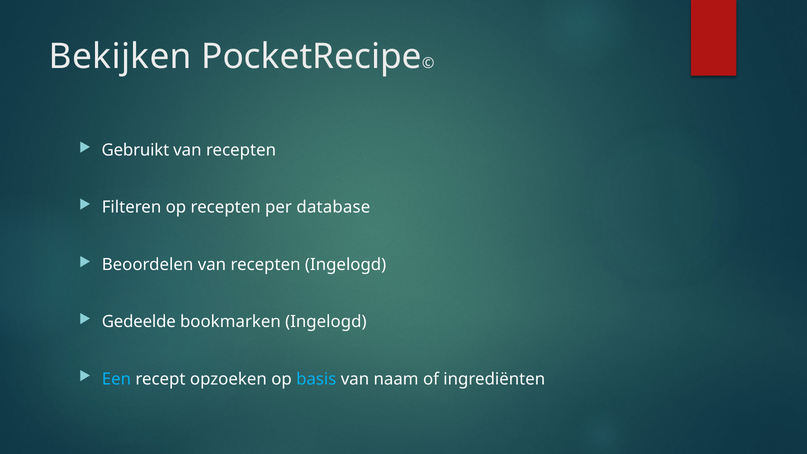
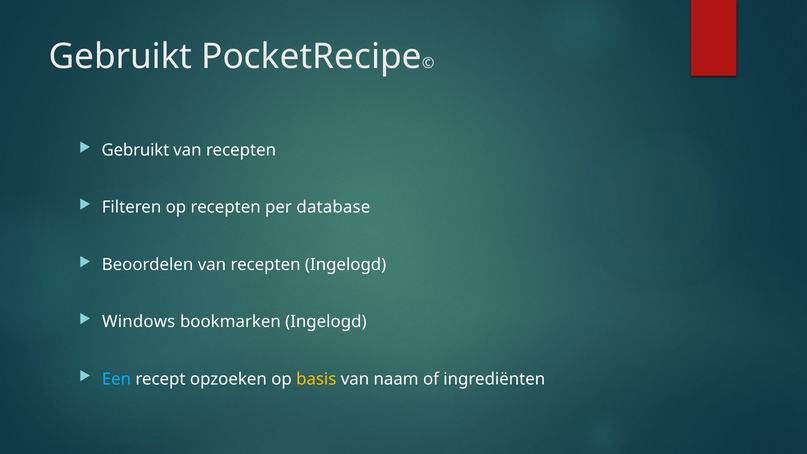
Bekijken: Bekijken -> Gebruikt (121, 57)
Gedeelde: Gedeelde -> Windows (139, 322)
basis colour: light blue -> yellow (316, 379)
